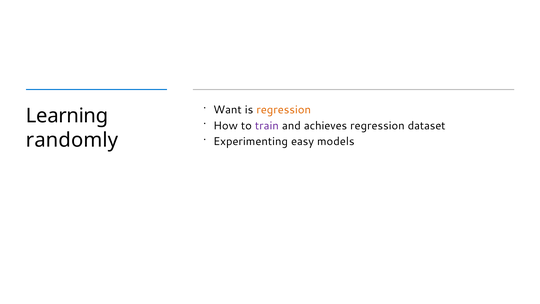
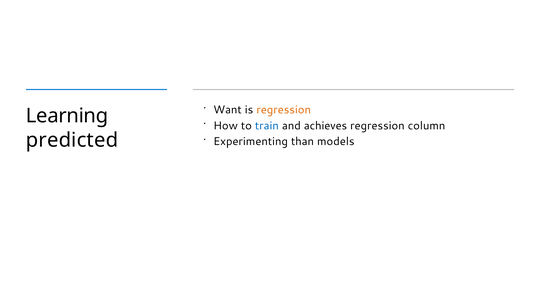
train colour: purple -> blue (267, 126)
dataset: dataset -> column (427, 126)
randomly: randomly -> predicted (72, 140)
easy: easy -> than (303, 141)
